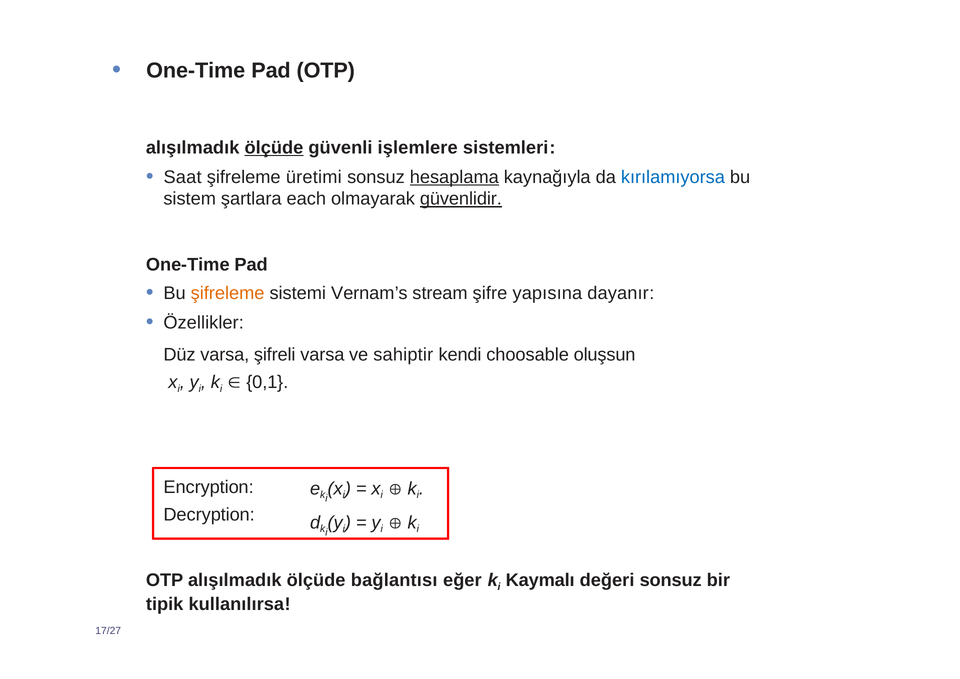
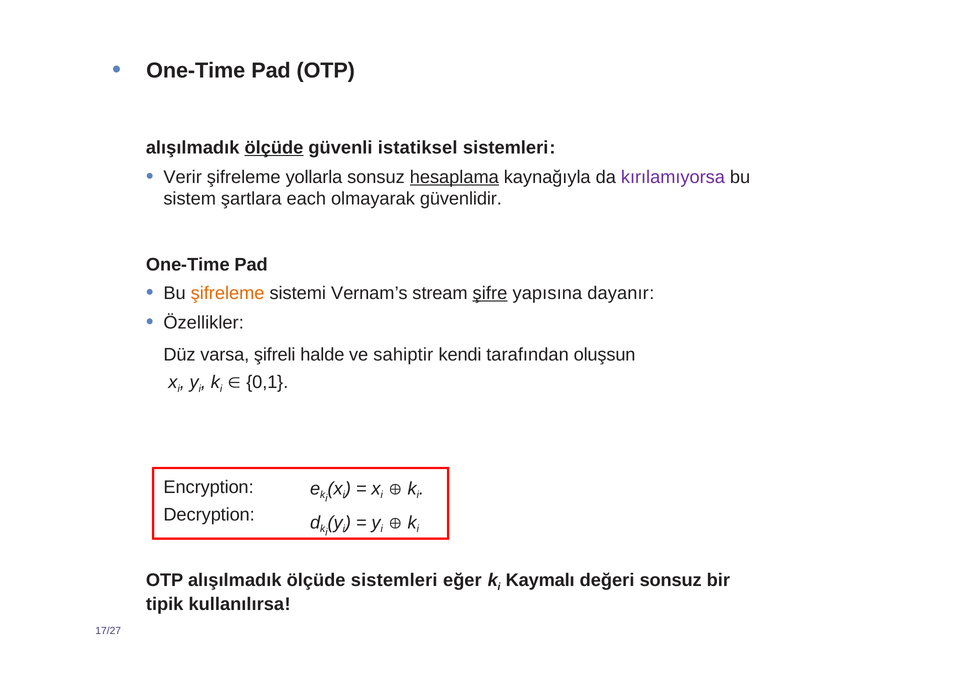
işlemlere: işlemlere -> istatiksel (418, 147)
Saat: Saat -> Verir (183, 177)
üretimi: üretimi -> yollarla (314, 177)
kırılamıyorsa colour: blue -> purple (673, 177)
güvenlidir underline: present -> none (461, 199)
şifre underline: none -> present (490, 293)
şifreli varsa: varsa -> halde (322, 355)
choosable: choosable -> tarafından (528, 355)
ölçüde bağlantısı: bağlantısı -> sistemleri (394, 580)
